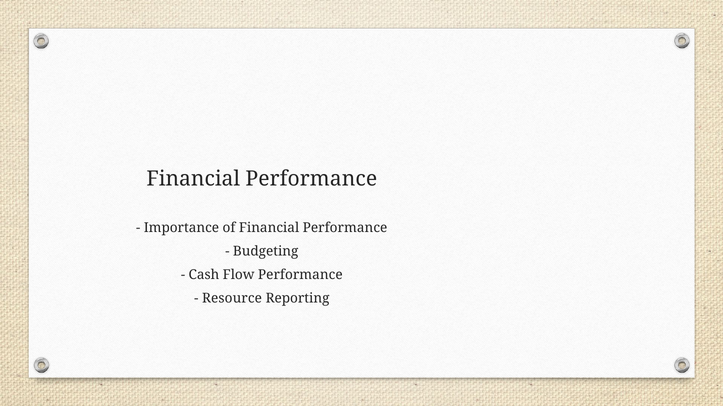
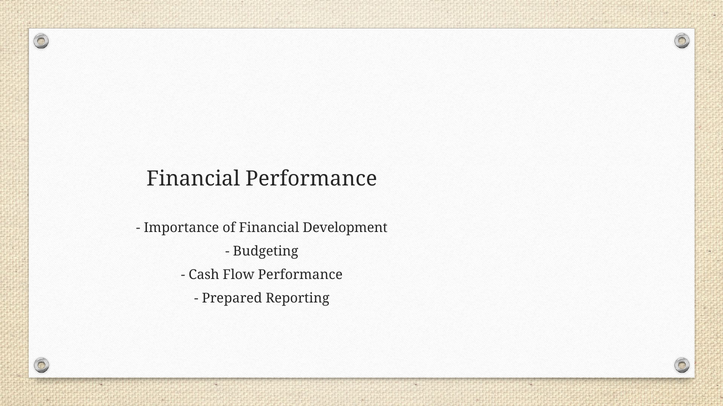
of Financial Performance: Performance -> Development (345, 228)
Resource: Resource -> Prepared (232, 299)
